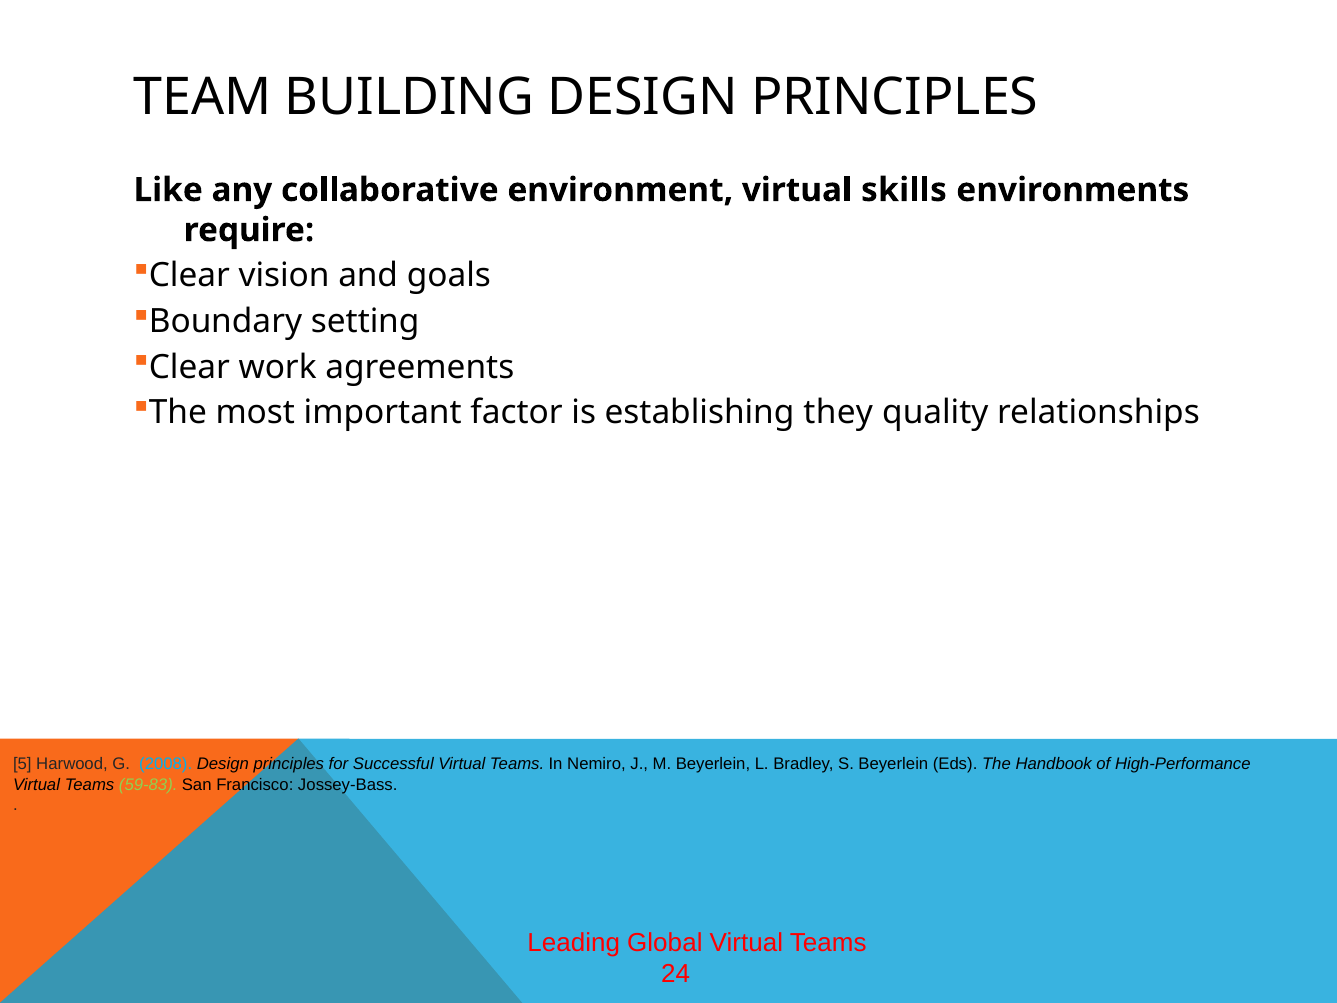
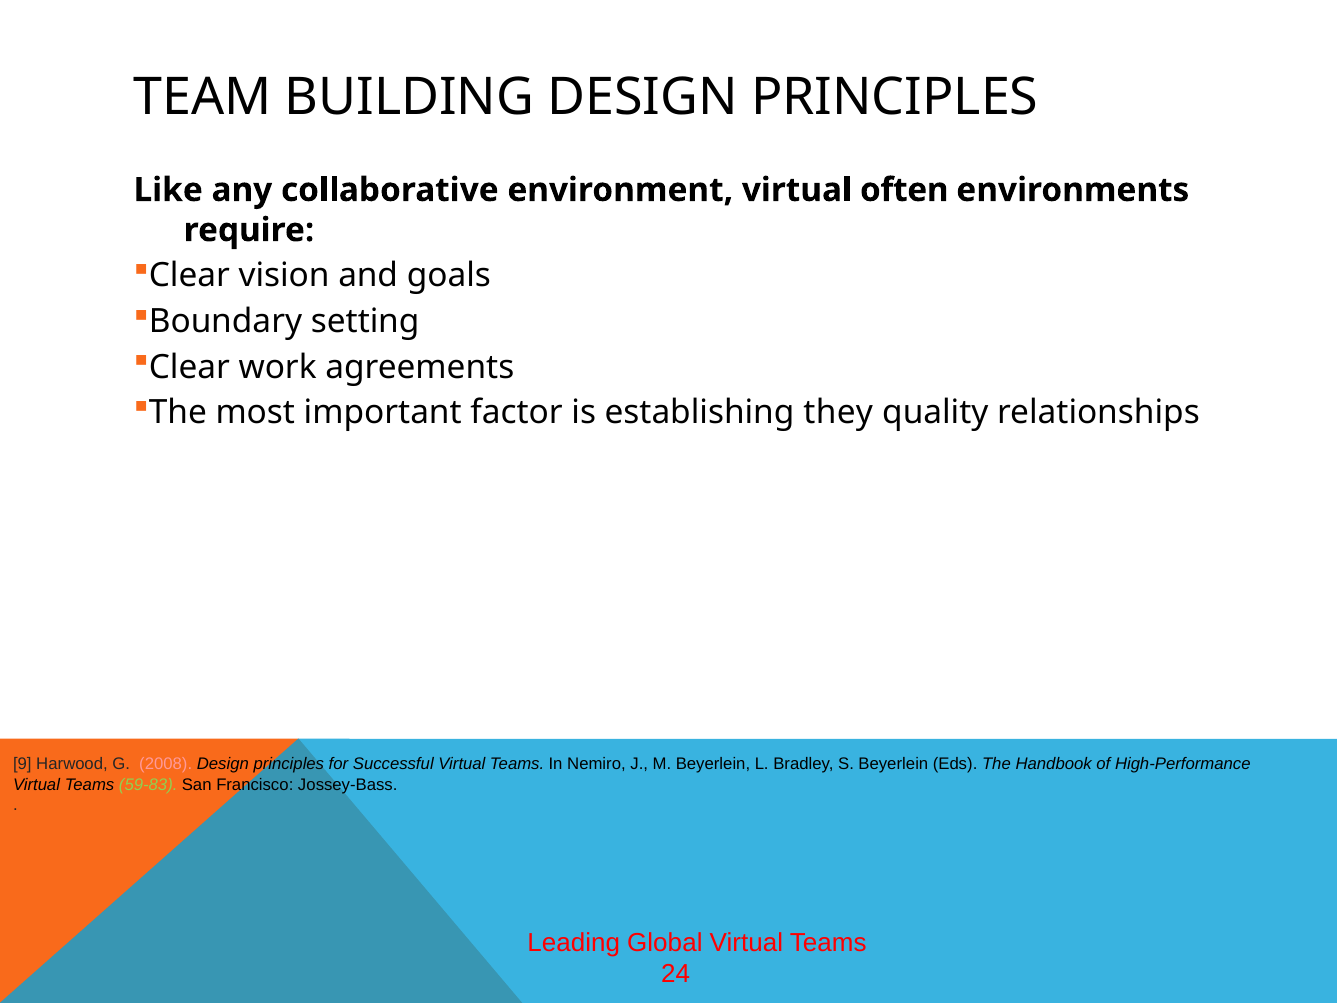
skills: skills -> often (904, 190)
5: 5 -> 9 (22, 764)
2008 colour: light blue -> pink (166, 764)
